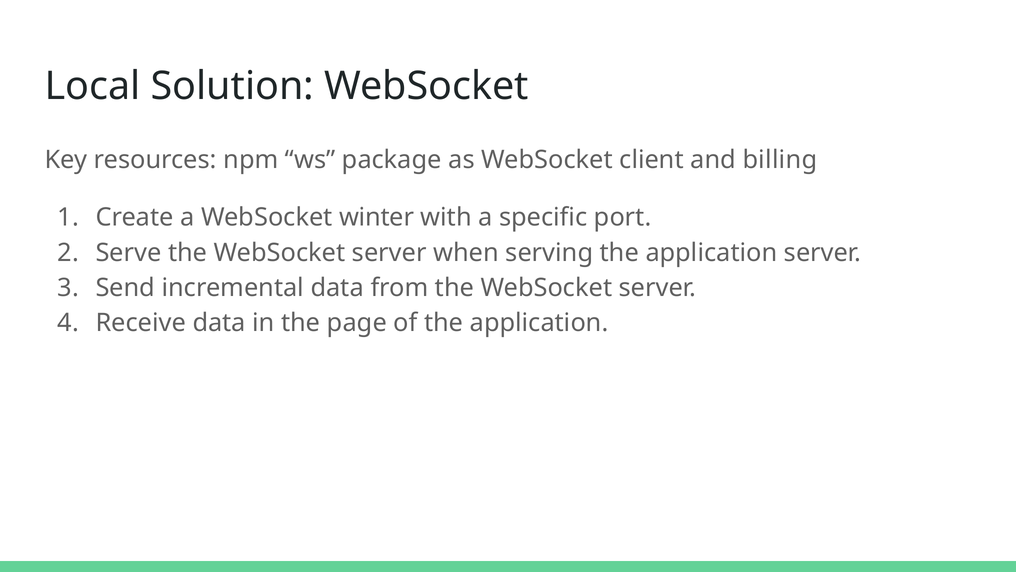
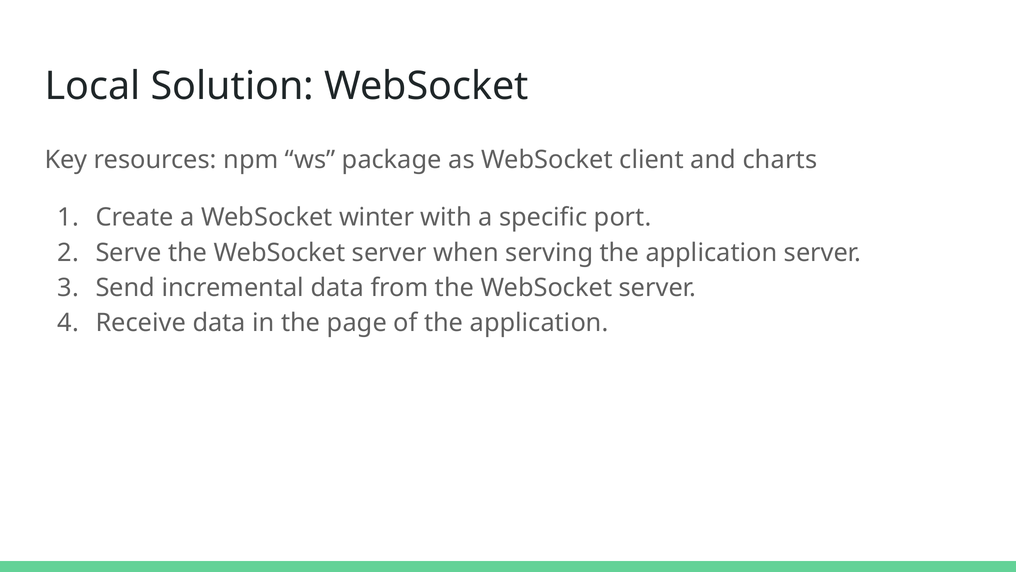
billing: billing -> charts (780, 160)
